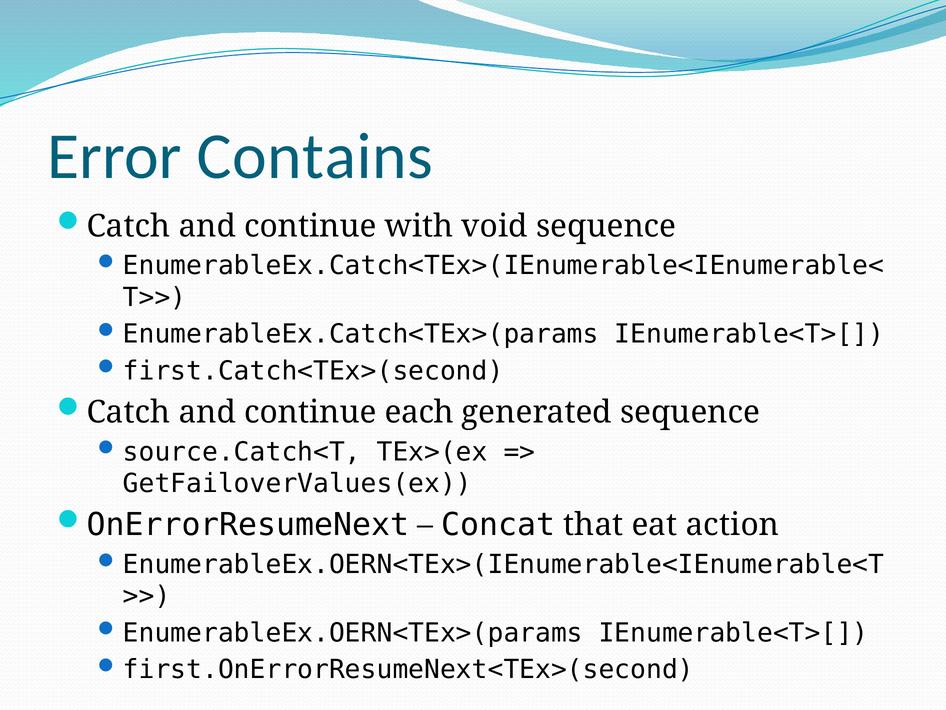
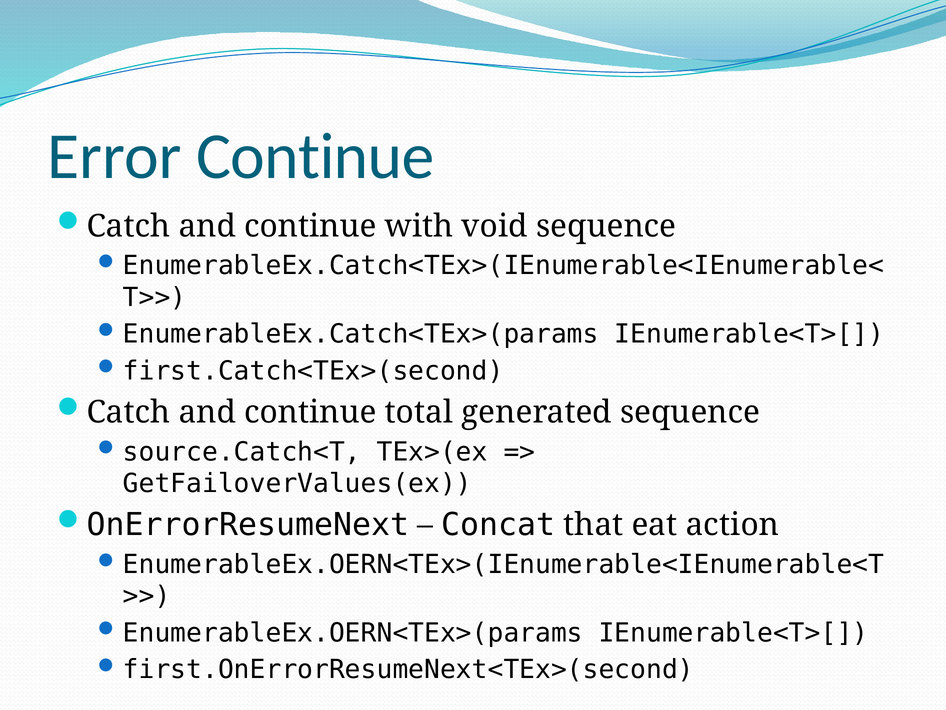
Error Contains: Contains -> Continue (315, 156)
each: each -> total (419, 412)
